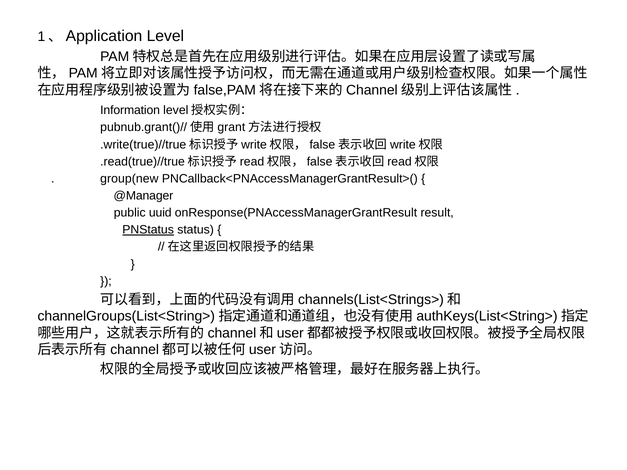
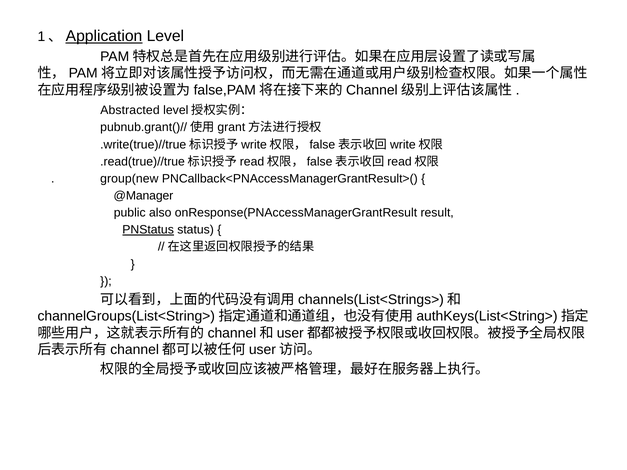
Application underline: none -> present (104, 36)
Information: Information -> Abstracted (130, 110)
uuid: uuid -> also (160, 213)
